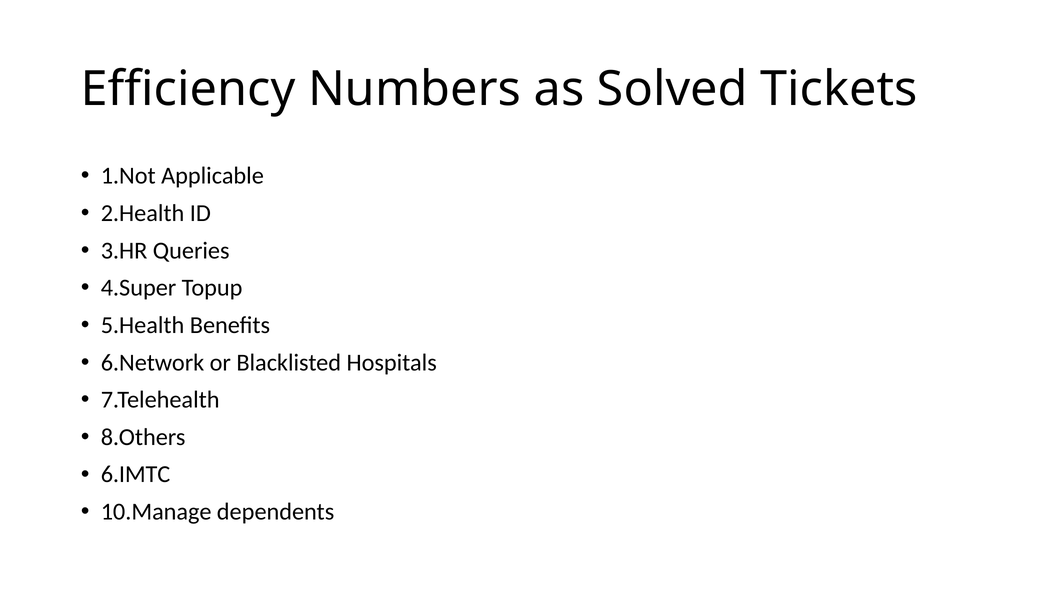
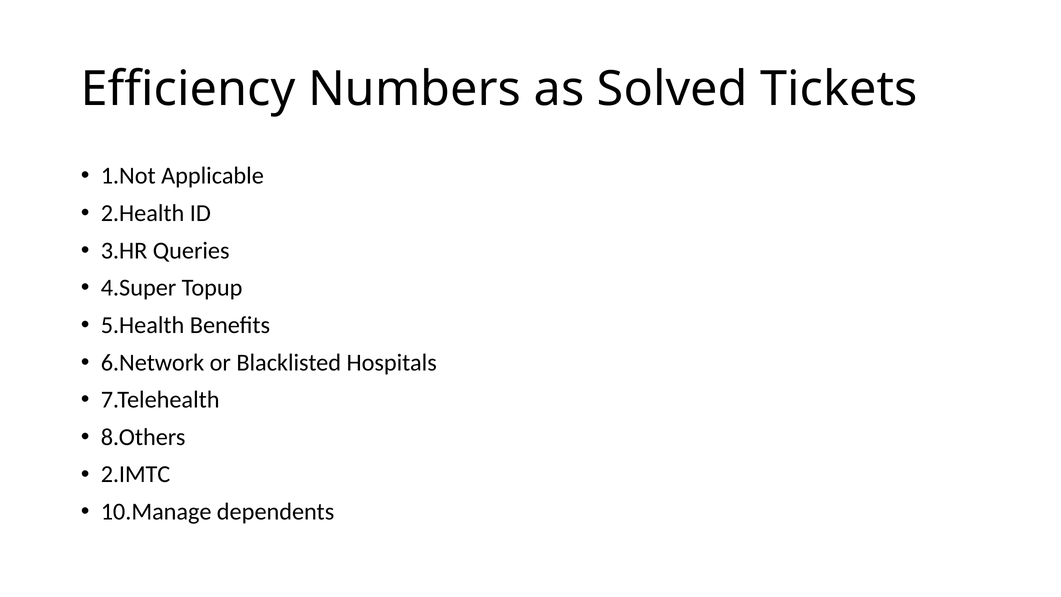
6.IMTC: 6.IMTC -> 2.IMTC (136, 474)
